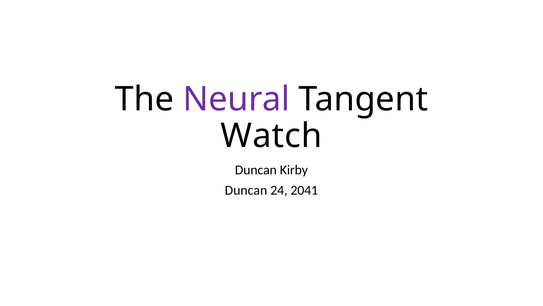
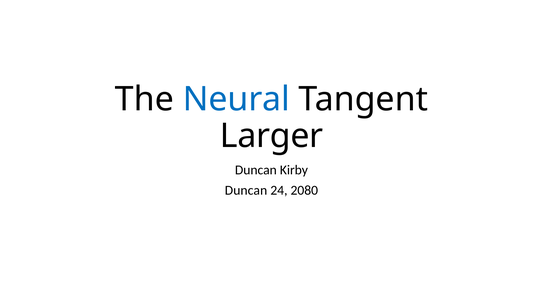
Neural colour: purple -> blue (236, 99)
Watch: Watch -> Larger (272, 136)
2041: 2041 -> 2080 (304, 190)
